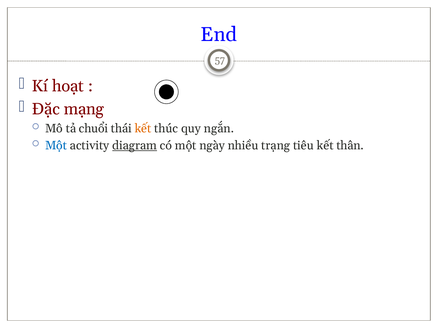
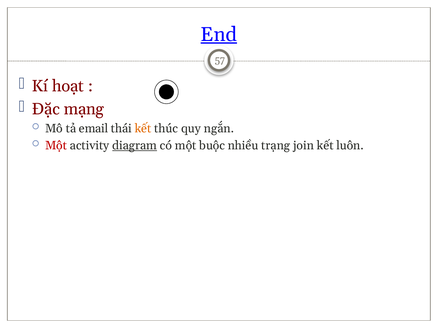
End underline: none -> present (219, 34)
chuổi: chuổi -> email (94, 129)
Một colour: blue -> red (56, 146)
ngày: ngày -> buộc (212, 146)
tiêu: tiêu -> join (303, 146)
thân: thân -> luôn (350, 146)
